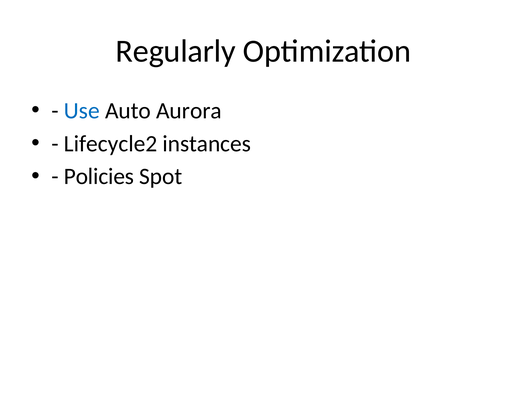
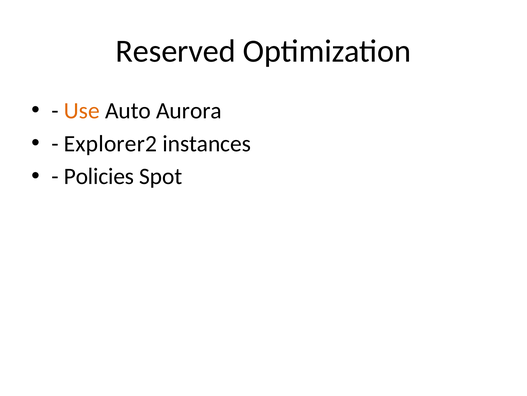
Regularly: Regularly -> Reserved (176, 51)
Use colour: blue -> orange (82, 111)
Lifecycle2: Lifecycle2 -> Explorer2 (110, 143)
